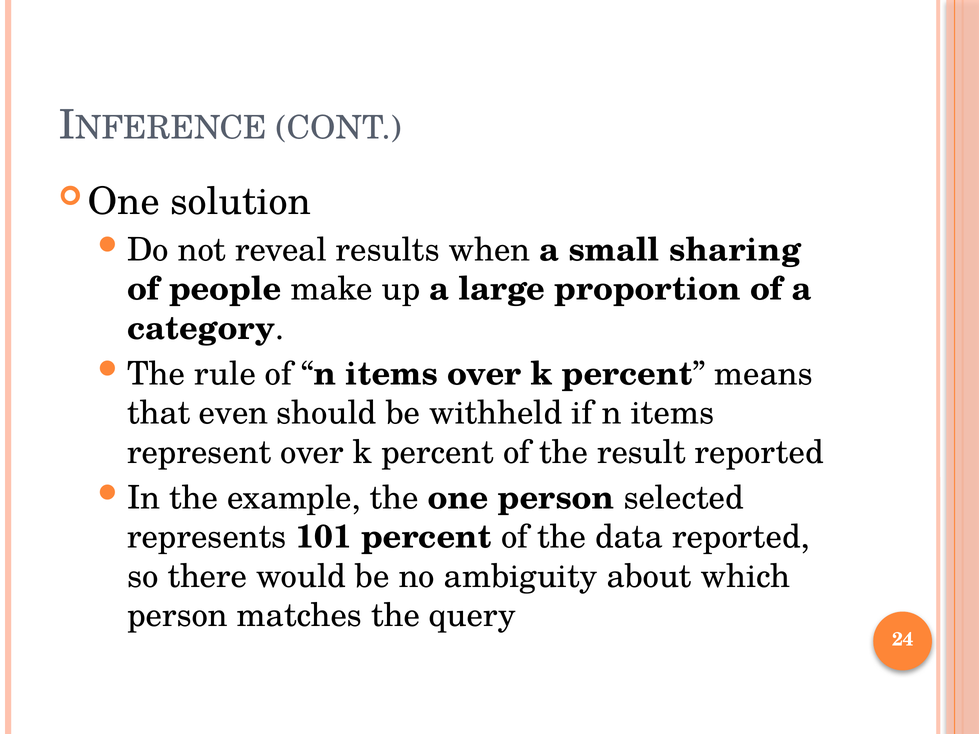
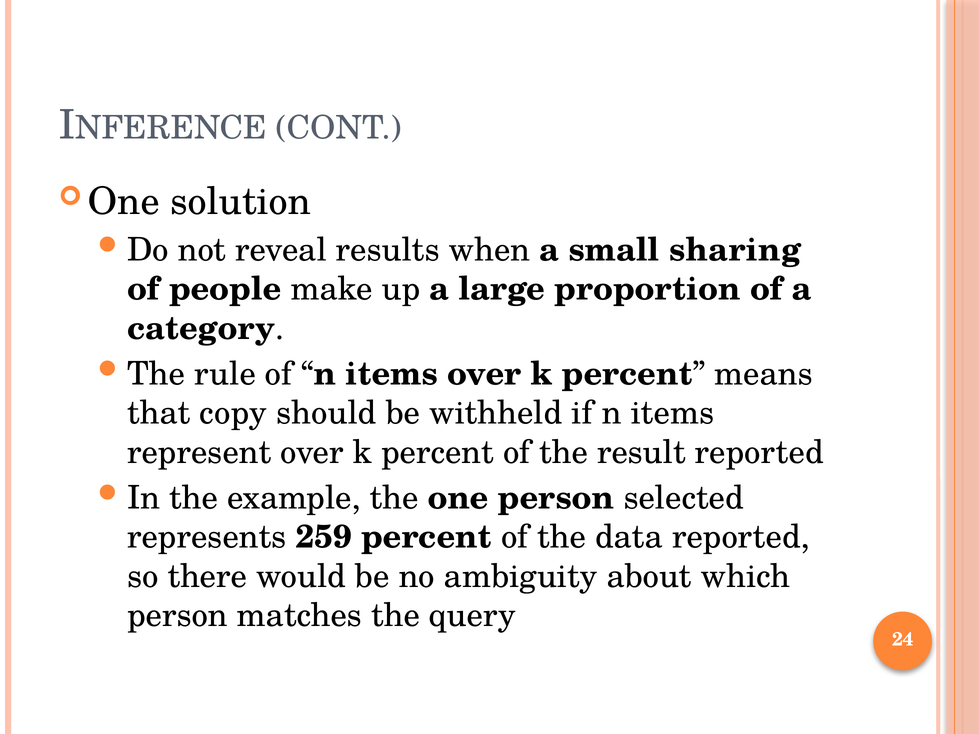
even: even -> copy (233, 413)
101: 101 -> 259 (324, 537)
